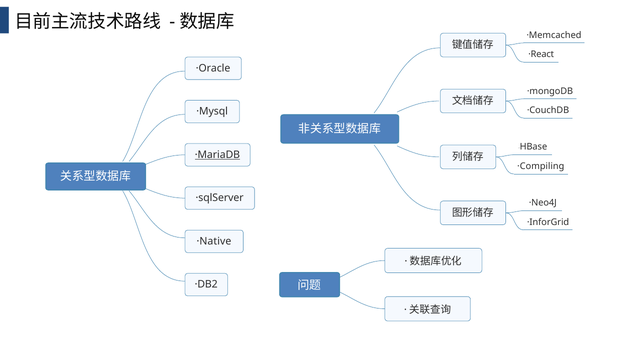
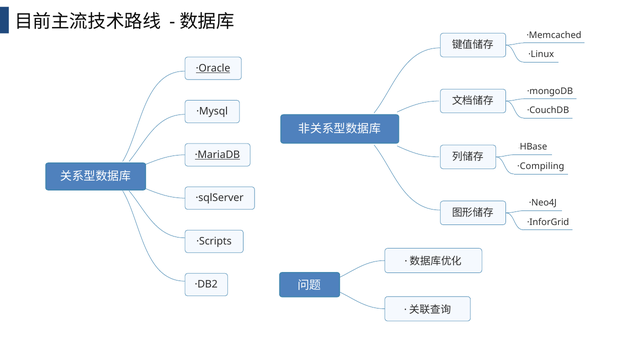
·React: ·React -> ·Linux (541, 54)
·Oracle underline: none -> present (213, 68)
·Native: ·Native -> ·Scripts (214, 241)
